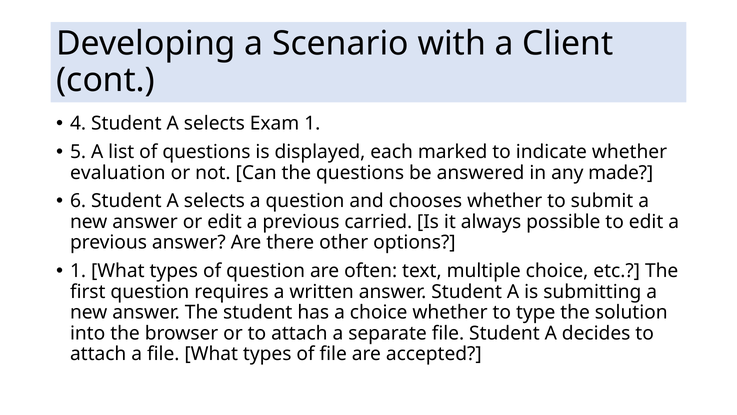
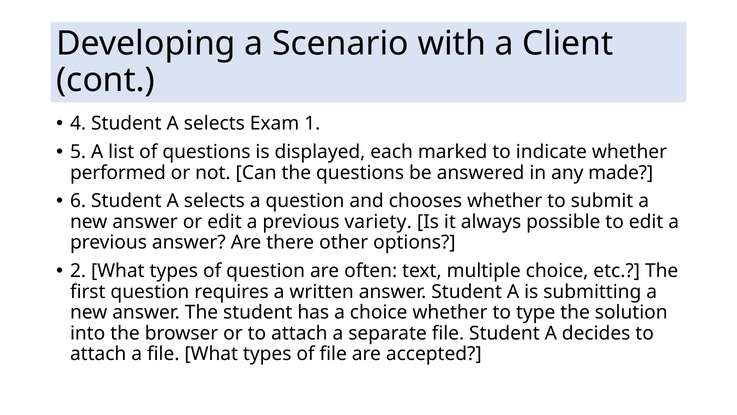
evaluation: evaluation -> performed (118, 172)
carried: carried -> variety (378, 222)
1: 1 -> 2 (78, 271)
